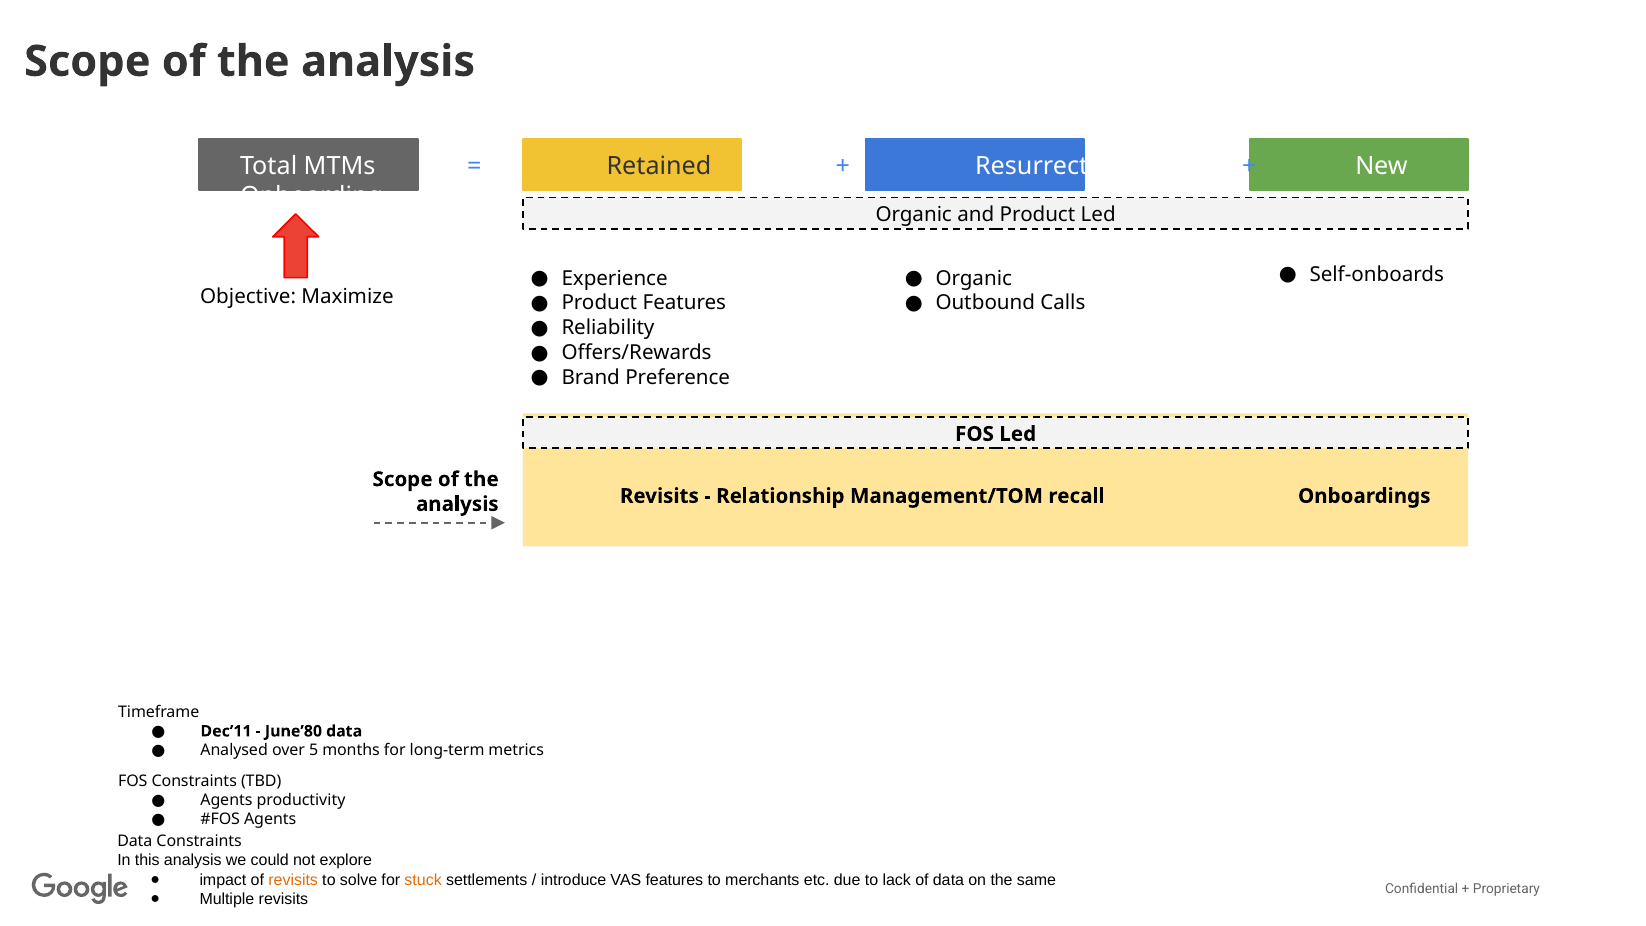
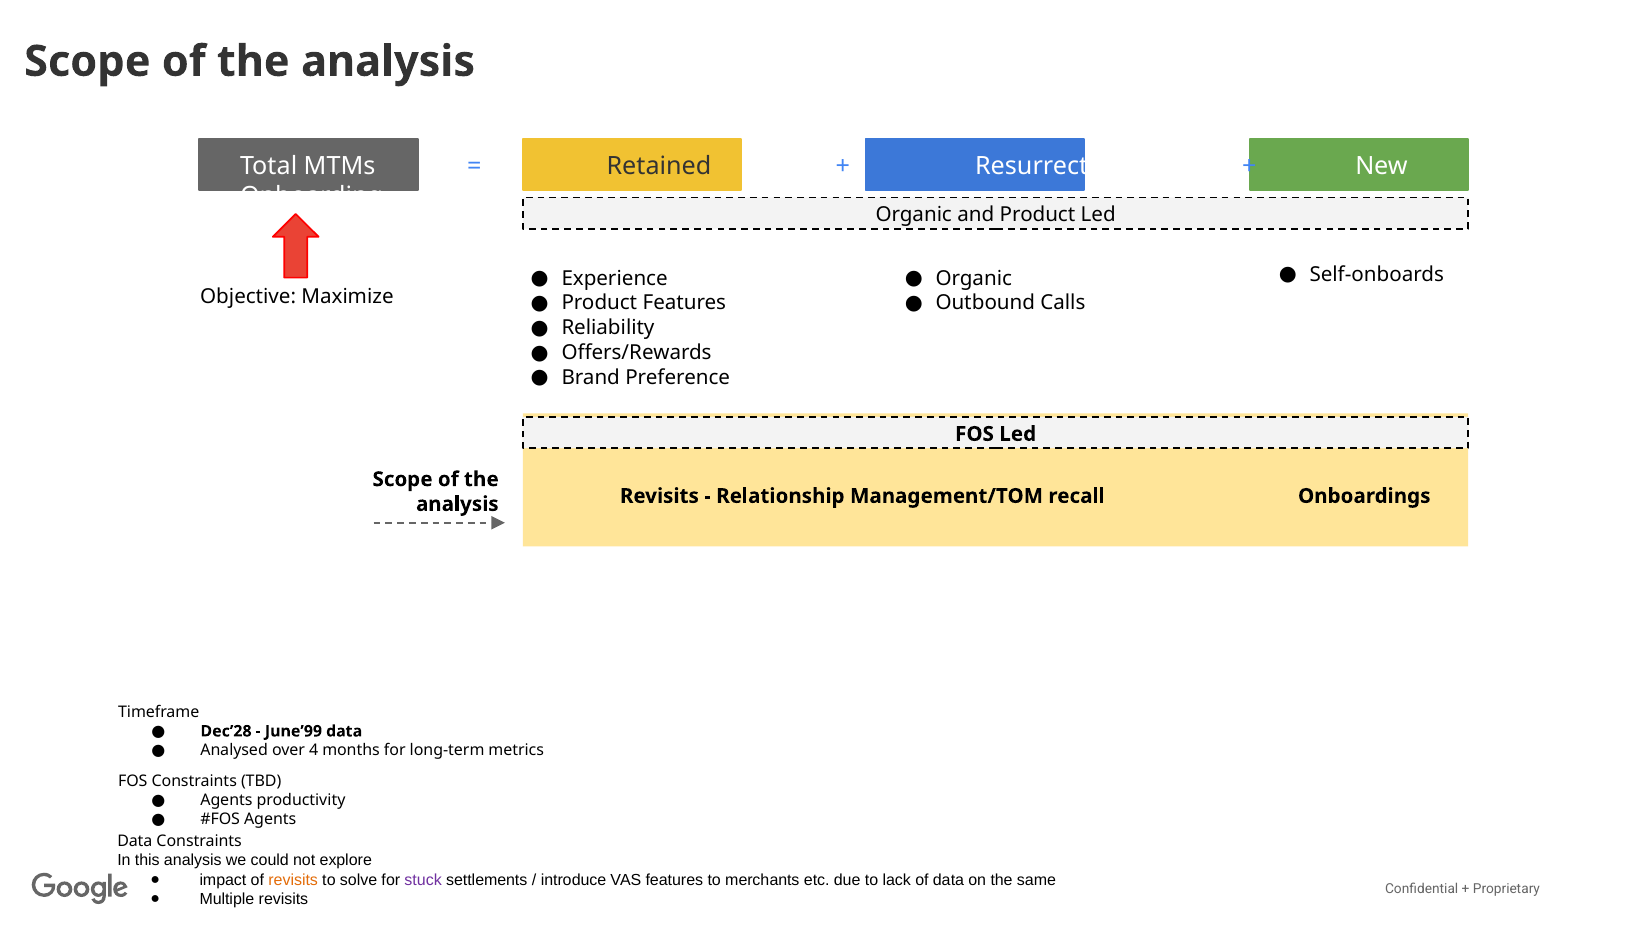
Dec’11: Dec’11 -> Dec’28 (226, 731)
June’80: June’80 -> June’99 (293, 731)
5: 5 -> 4 (314, 750)
stuck colour: orange -> purple (423, 880)
